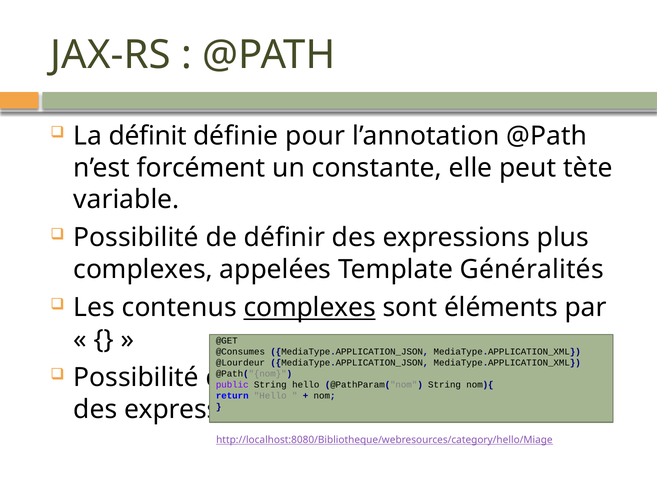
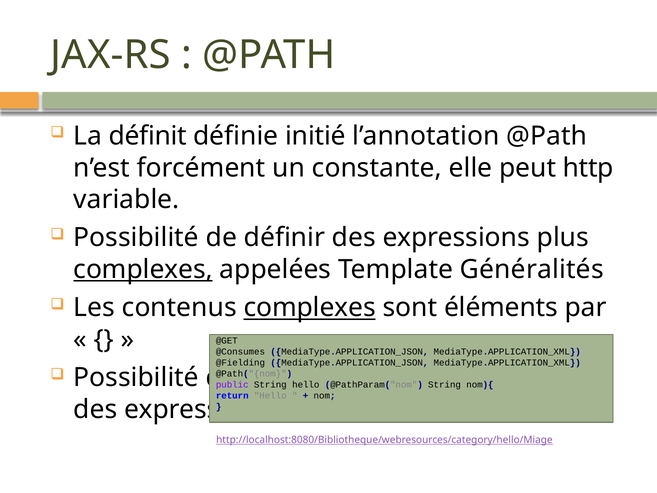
pour: pour -> initié (315, 136)
tète: tète -> http (588, 168)
complexes underline: none -> present (143, 269)
@Lourdeur: @Lourdeur -> @Fielding (240, 362)
